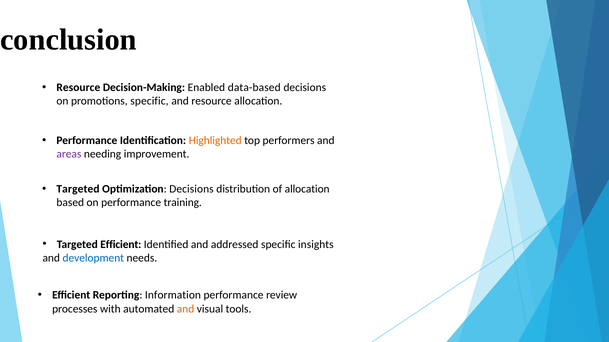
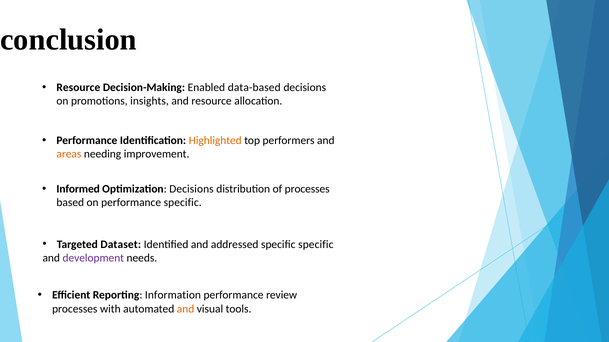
promotions specific: specific -> insights (149, 101)
areas colour: purple -> orange (69, 154)
Targeted: Targeted -> Informed (78, 189)
of allocation: allocation -> processes (307, 189)
performance training: training -> specific (183, 203)
Targeted Efficient: Efficient -> Dataset (121, 245)
specific insights: insights -> specific (316, 245)
development colour: blue -> purple (93, 258)
